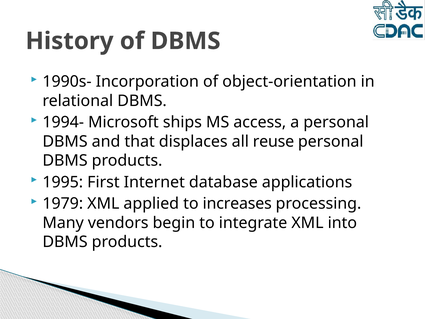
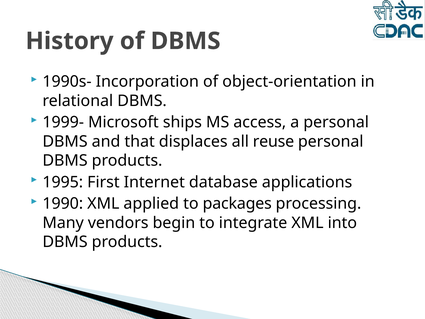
1994-: 1994- -> 1999- (63, 122)
1979: 1979 -> 1990 (63, 204)
increases: increases -> packages (237, 204)
